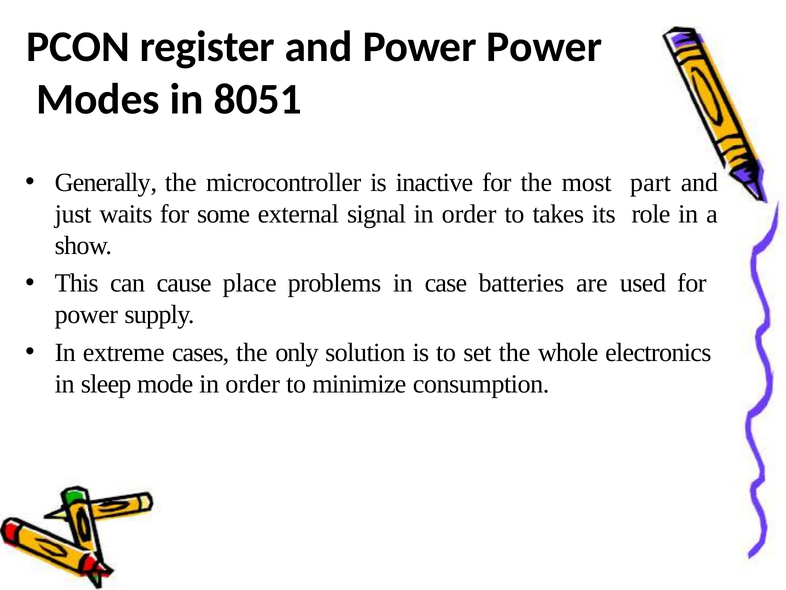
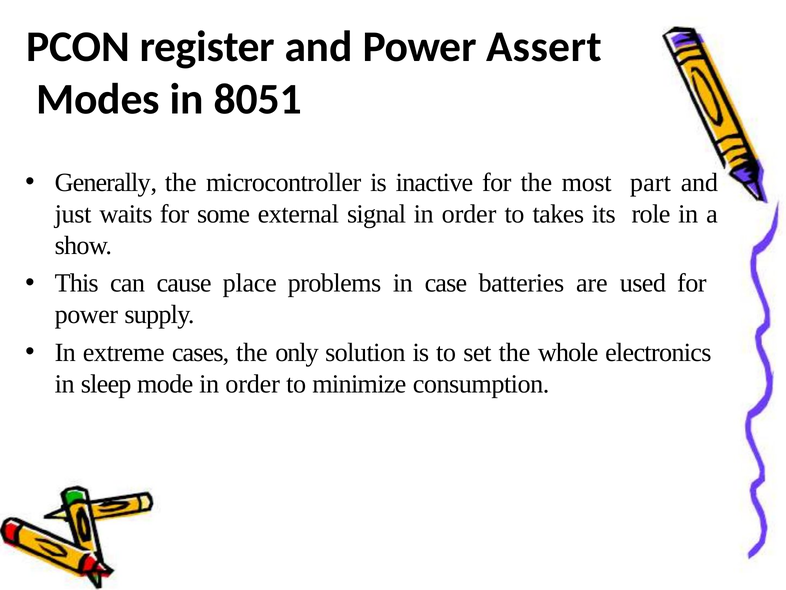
Power Power: Power -> Assert (544, 47)
